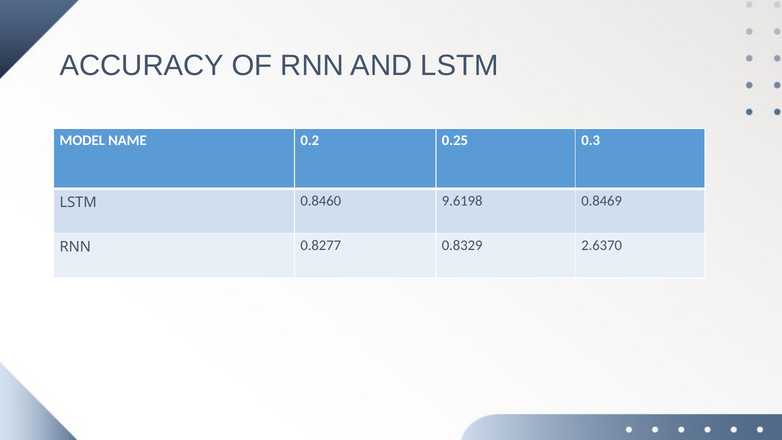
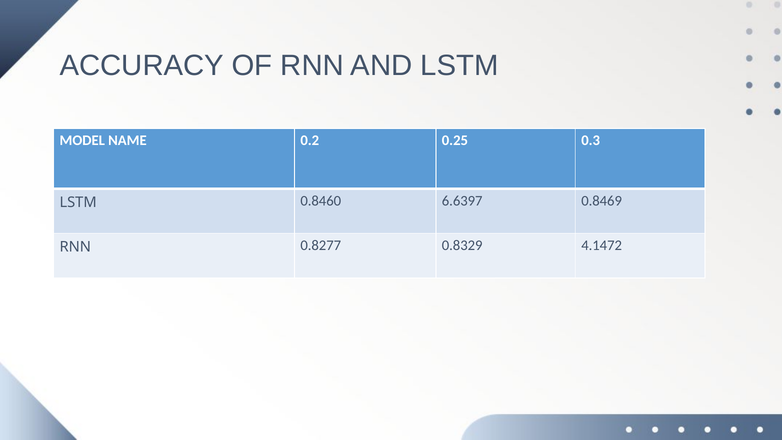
9.6198: 9.6198 -> 6.6397 (462, 201)
2.6370: 2.6370 -> 4.1472 (602, 245)
